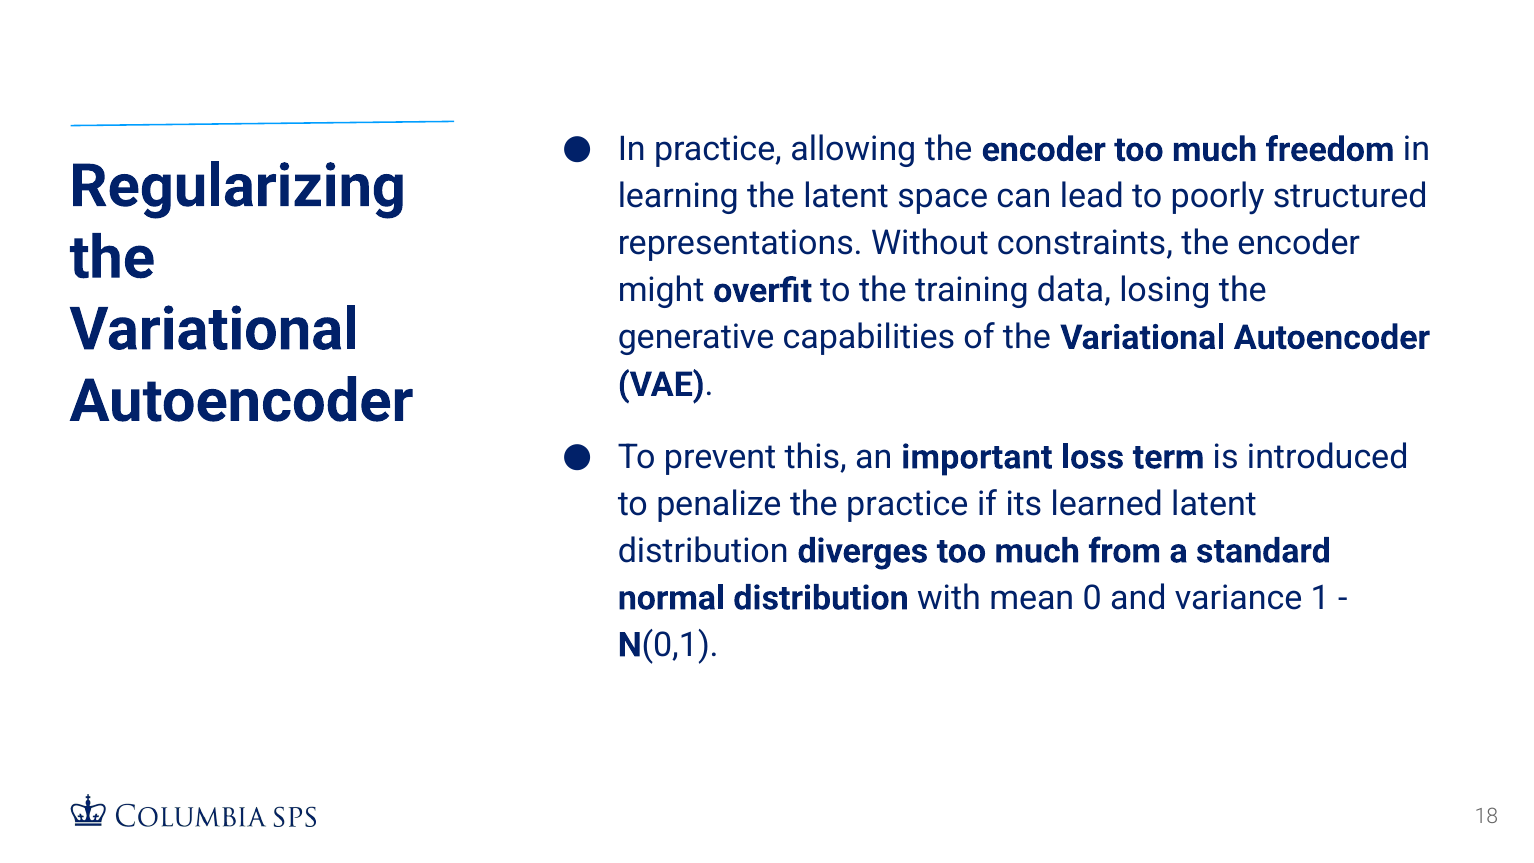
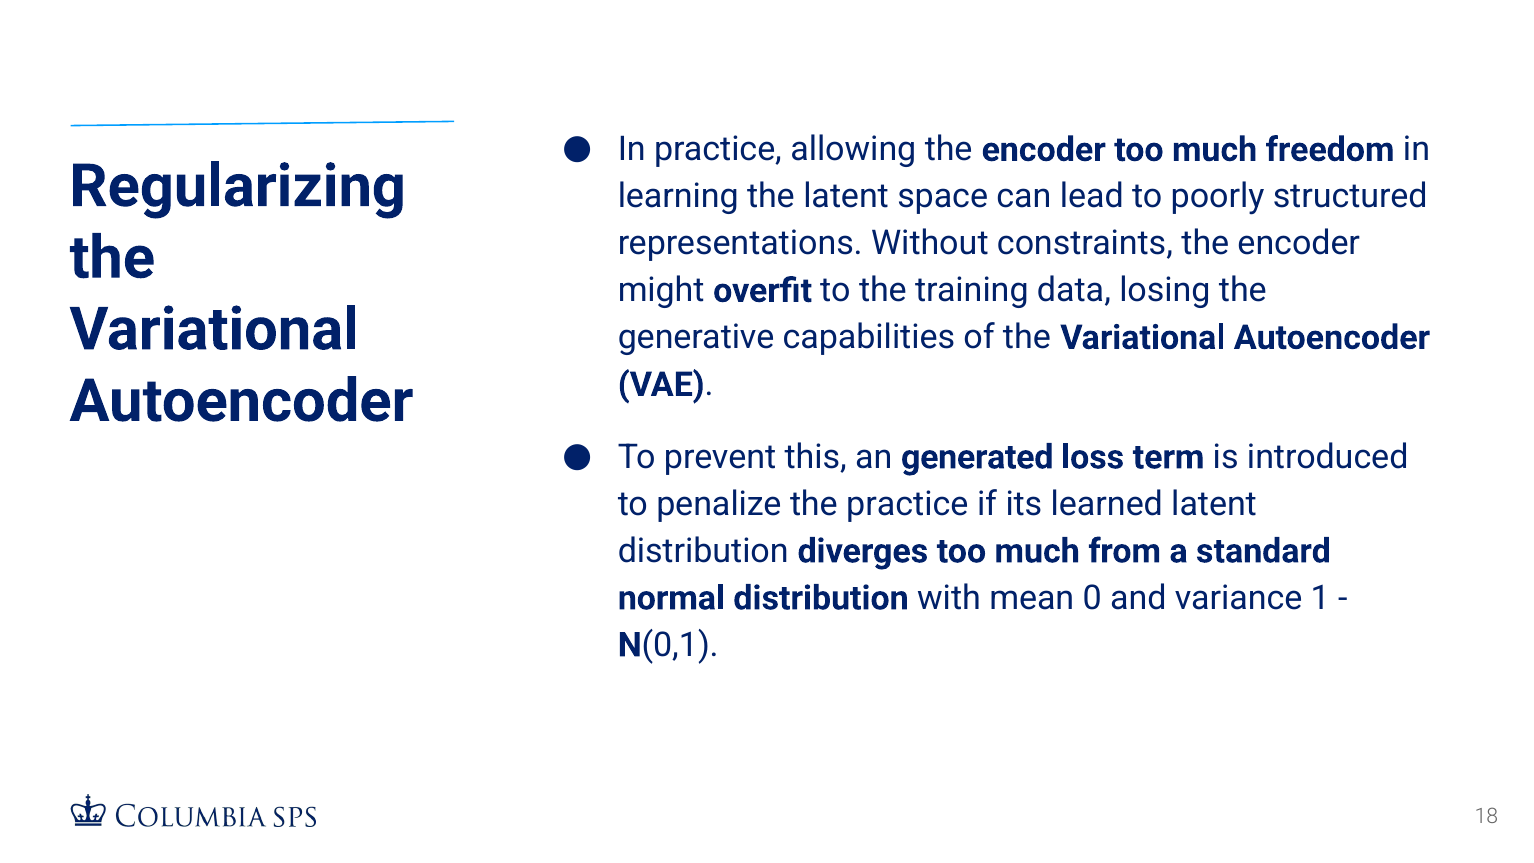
important: important -> generated (977, 457)
